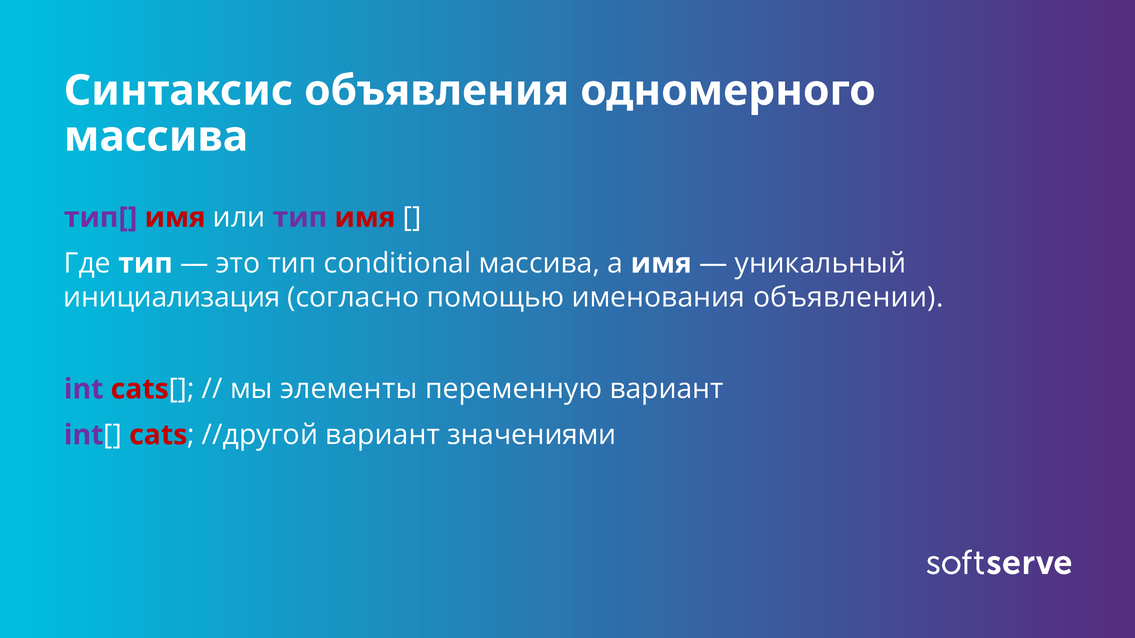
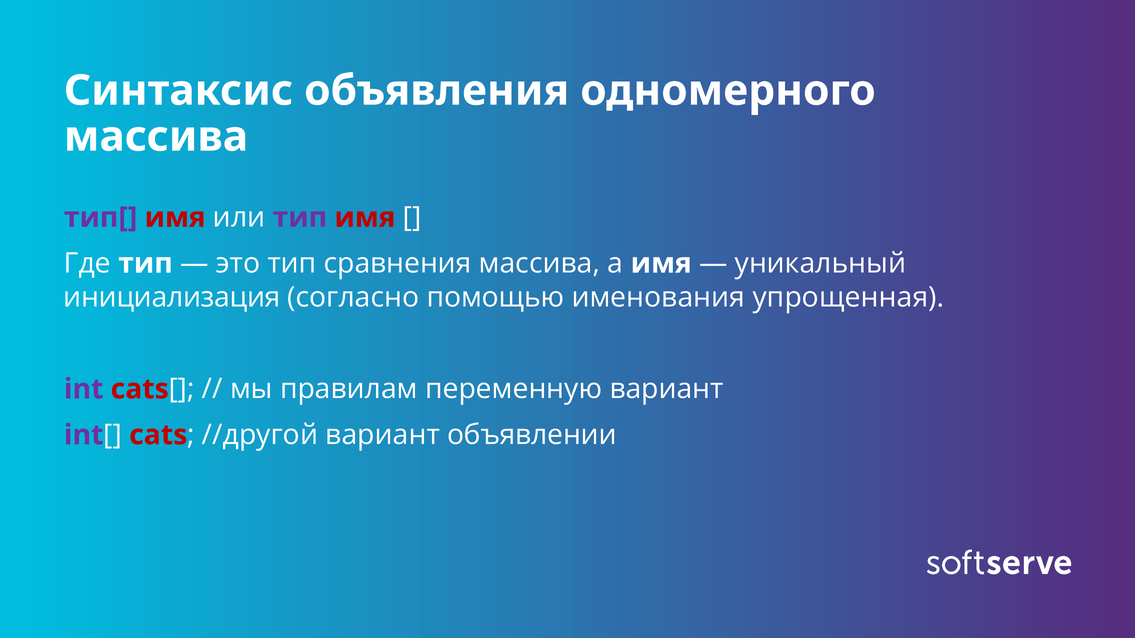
conditional: conditional -> сравнения (398, 264)
объявлении: объявлении -> упрощенная (848, 298)
элементы: элементы -> правилам (349, 389)
значениями: значениями -> объявлении (532, 435)
